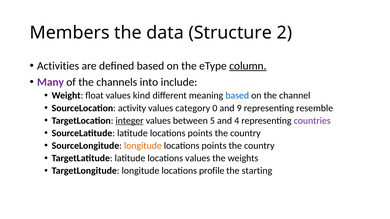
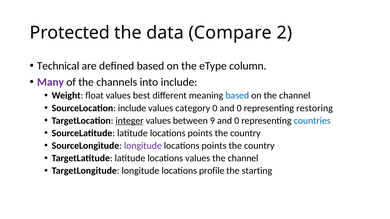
Members: Members -> Protected (70, 33)
Structure: Structure -> Compare (230, 33)
Activities: Activities -> Technical (58, 66)
column underline: present -> none (248, 66)
kind: kind -> best (142, 96)
SourceLocation activity: activity -> include (132, 108)
0 and 9: 9 -> 0 (239, 108)
resemble: resemble -> restoring (315, 108)
5: 5 -> 9 (212, 121)
4: 4 -> 0 (237, 121)
countries colour: purple -> blue (312, 121)
longitude colour: orange -> purple (143, 146)
weights: weights -> channel (243, 158)
